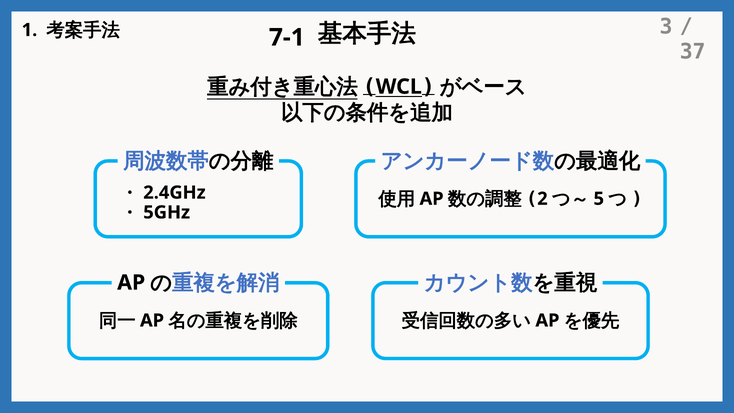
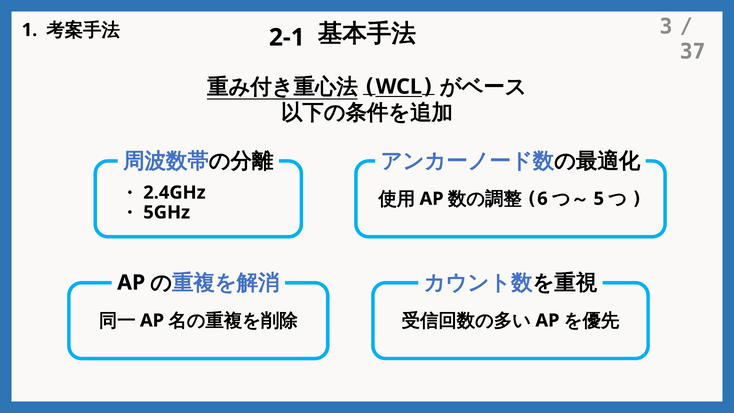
7-1: 7-1 -> 2-1 (287, 38)
2: 2 -> 6 (542, 199)
